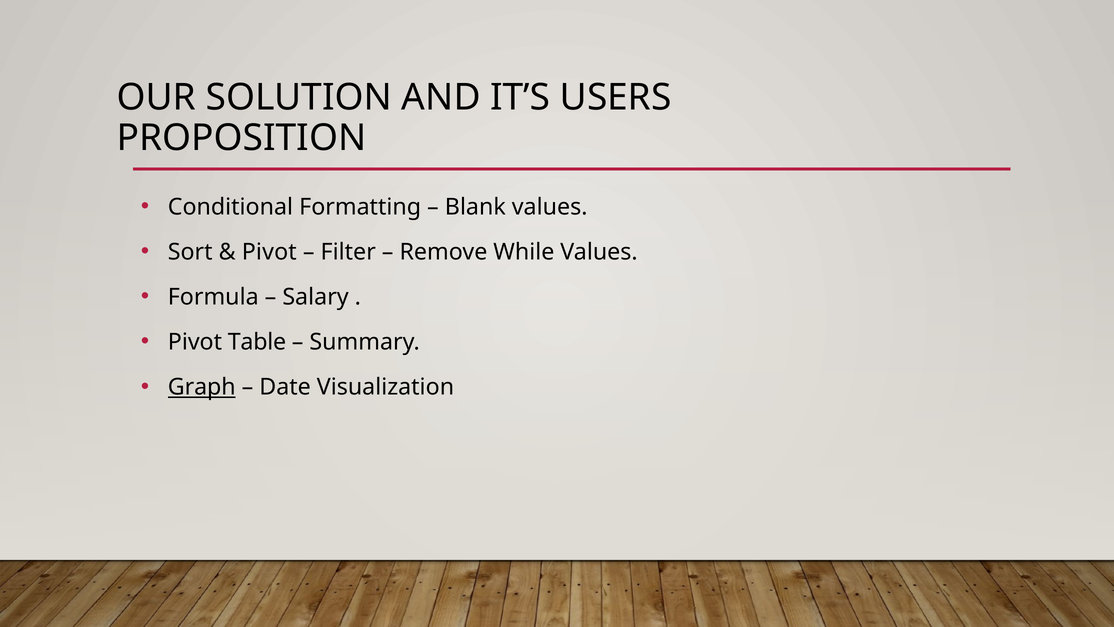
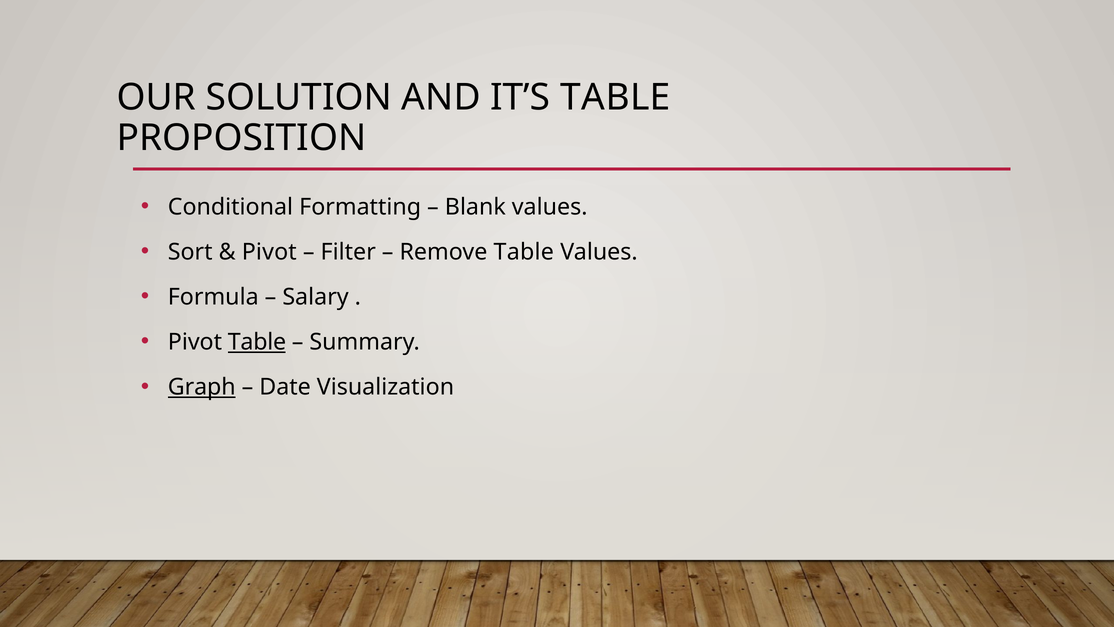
IT’S USERS: USERS -> TABLE (615, 98)
Remove While: While -> Table (524, 252)
Table underline: none -> present (257, 342)
